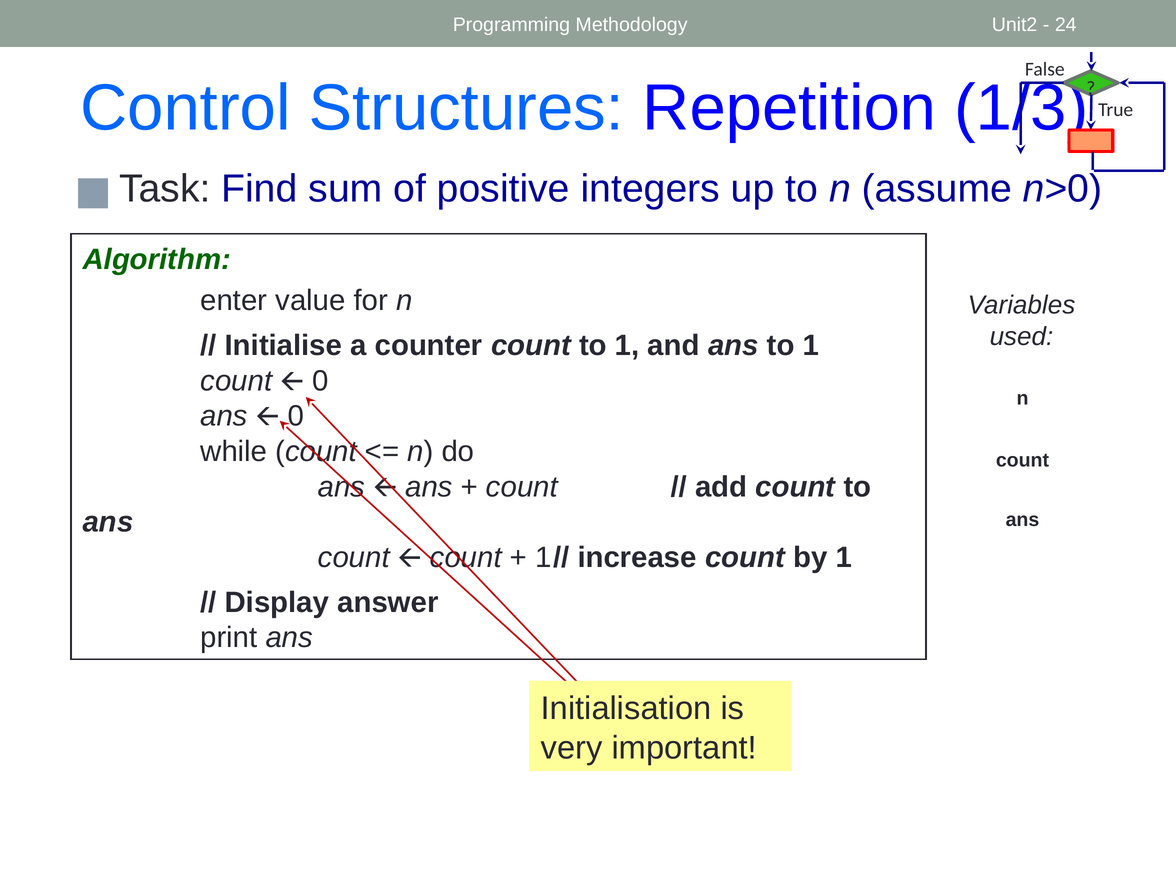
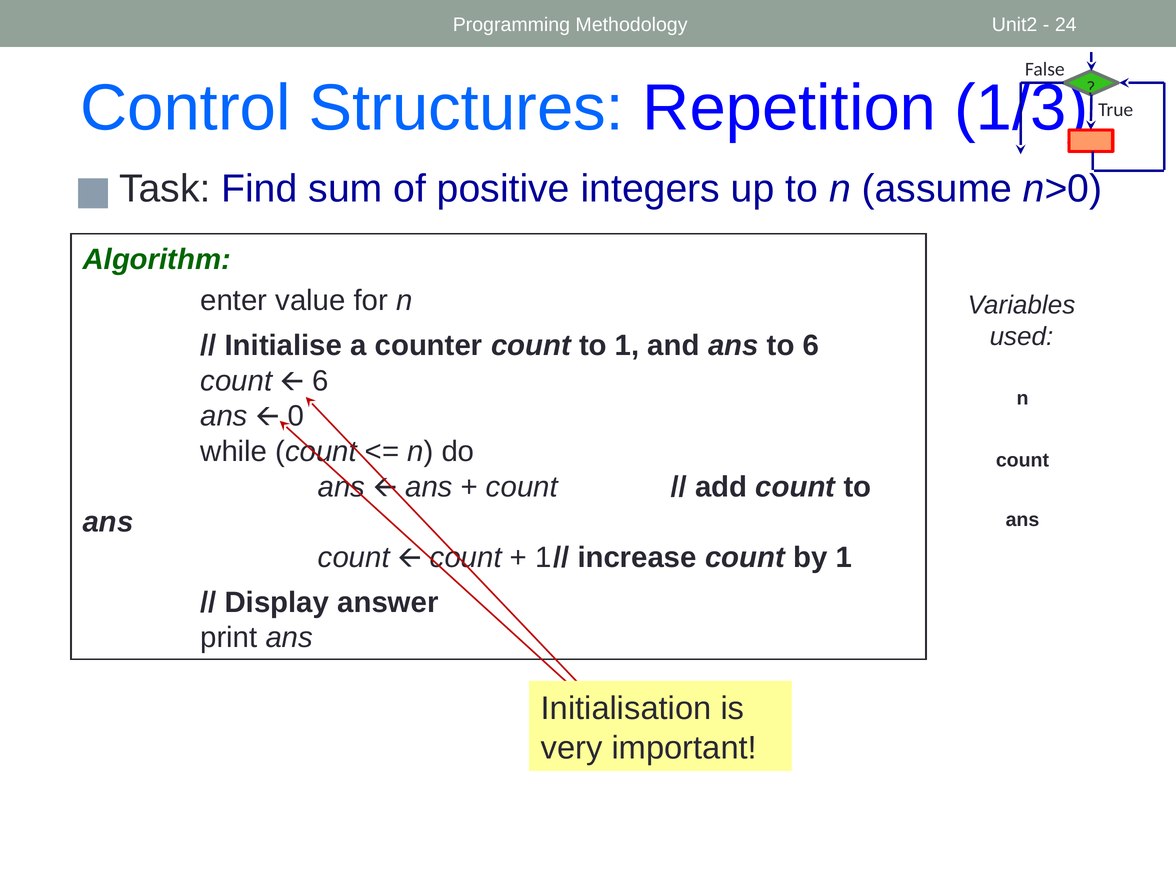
ans to 1: 1 -> 6 (811, 346)
count 0: 0 -> 6 (320, 381)
